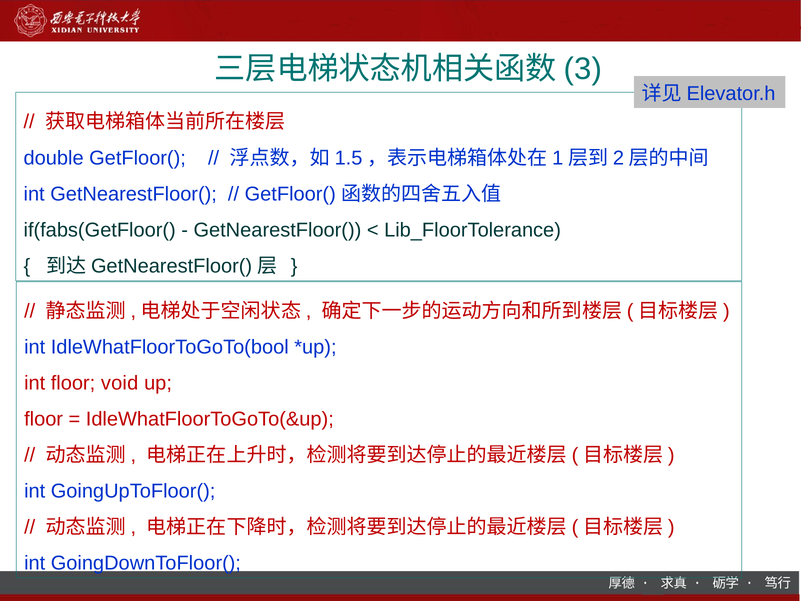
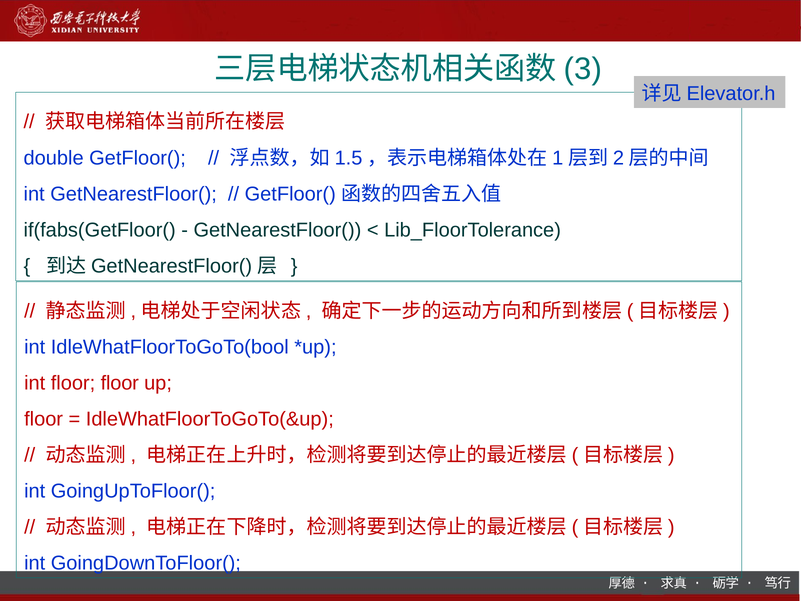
floor void: void -> floor (120, 383)
